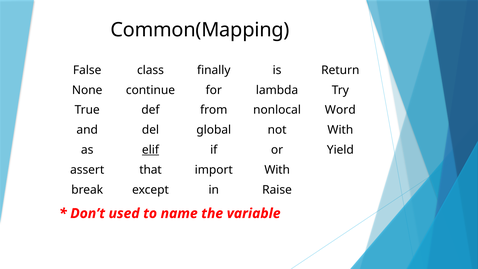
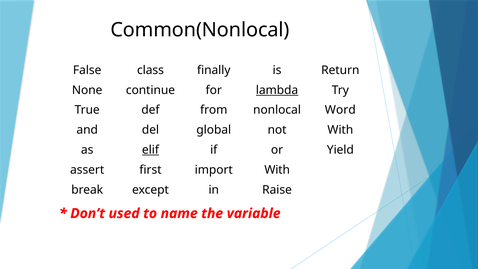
Common(Mapping: Common(Mapping -> Common(Nonlocal (200, 30)
lambda underline: none -> present (277, 90)
that: that -> first (150, 170)
